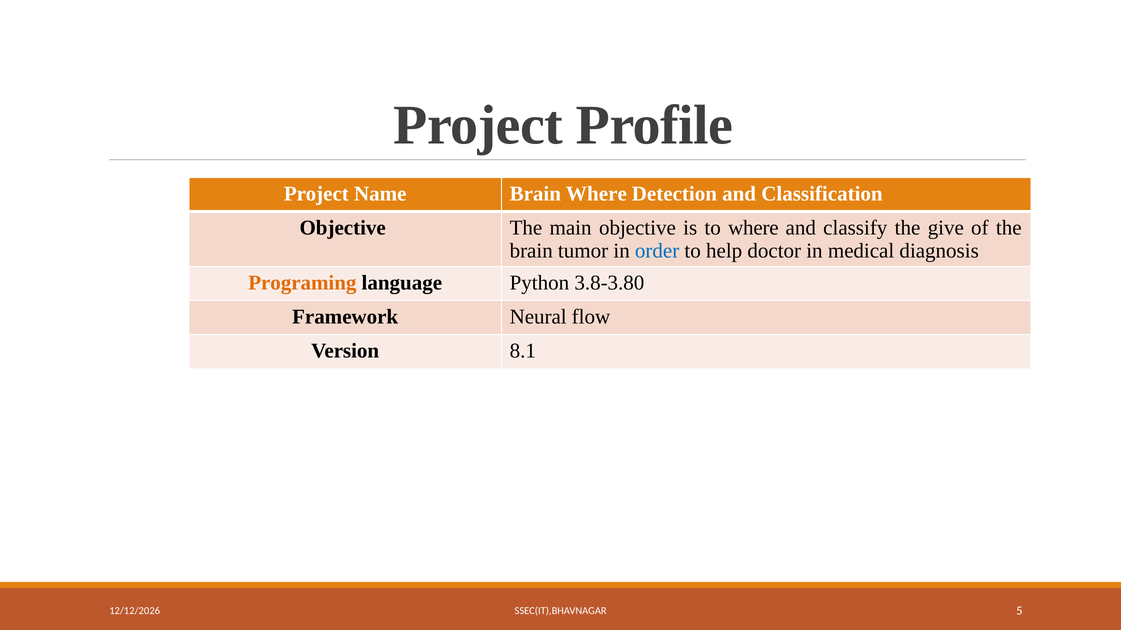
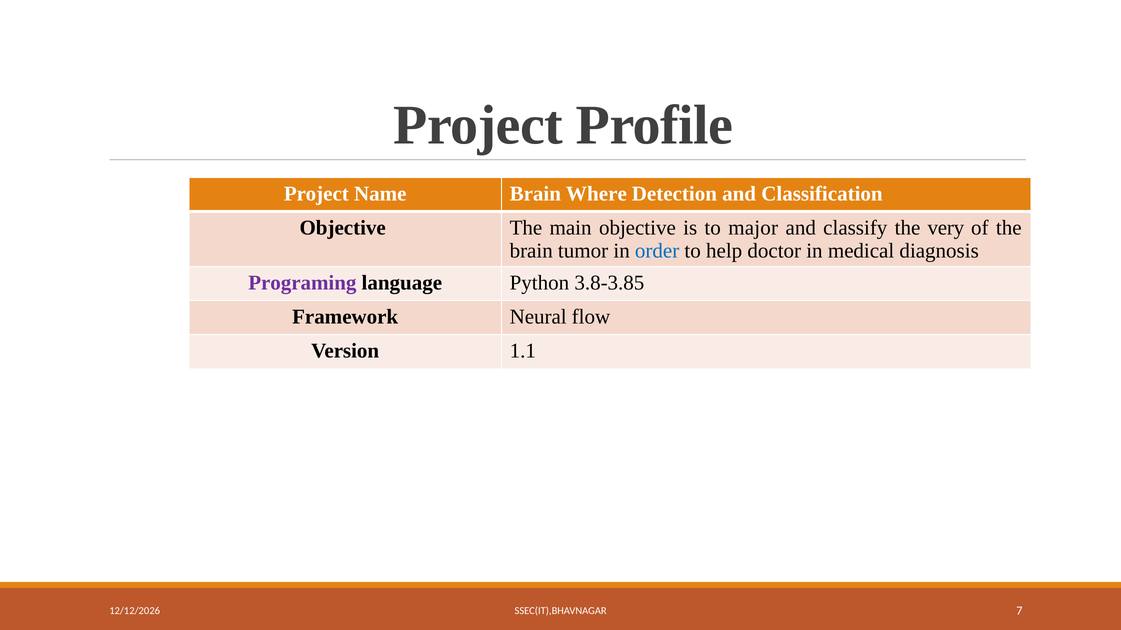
to where: where -> major (753, 228)
give: give -> very (946, 228)
Programing colour: orange -> purple (302, 283)
3.8-3.80: 3.8-3.80 -> 3.8-3.85 (609, 283)
8.1: 8.1 -> 1.1 (523, 351)
5: 5 -> 7 (1019, 611)
